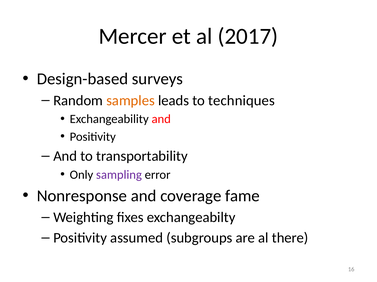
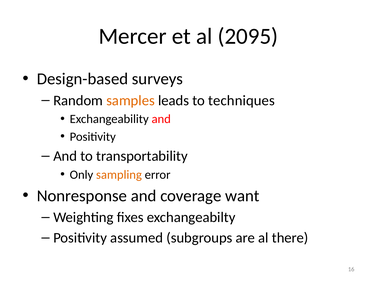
2017: 2017 -> 2095 (248, 36)
sampling colour: purple -> orange (119, 175)
fame: fame -> want (242, 196)
